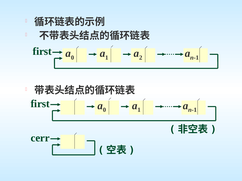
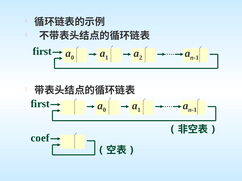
cerr: cerr -> coef (40, 138)
